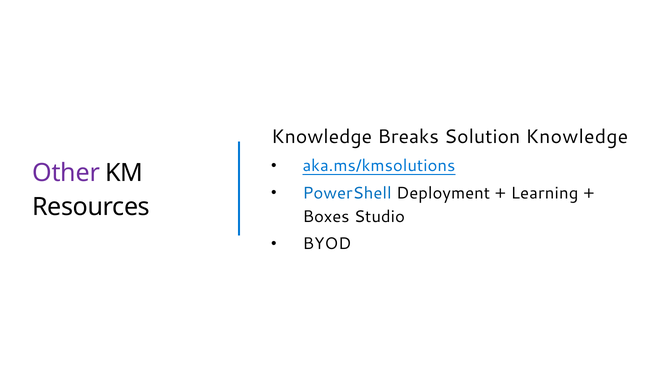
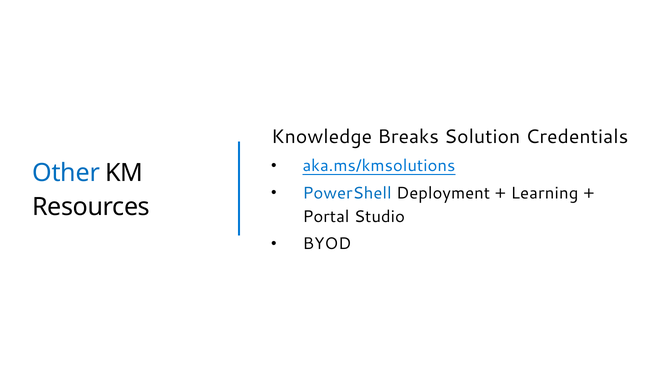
Solution Knowledge: Knowledge -> Credentials (577, 137)
Other colour: purple -> blue (66, 172)
Boxes: Boxes -> Portal (326, 216)
